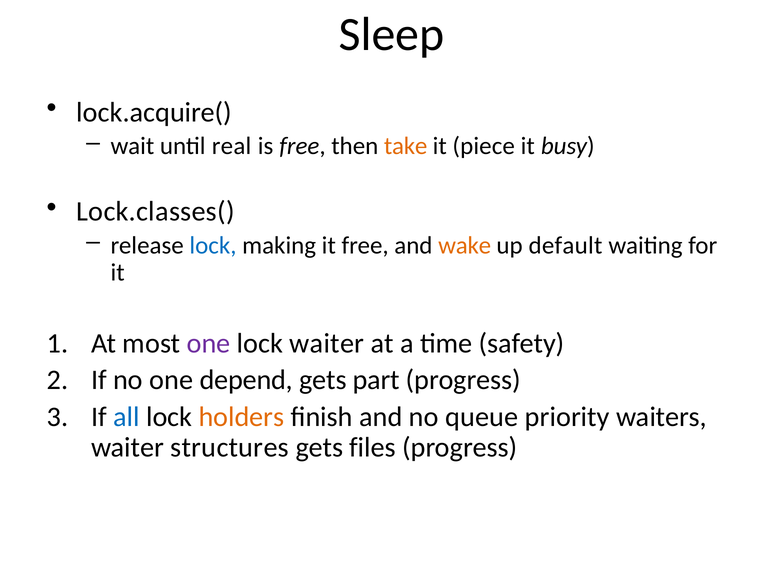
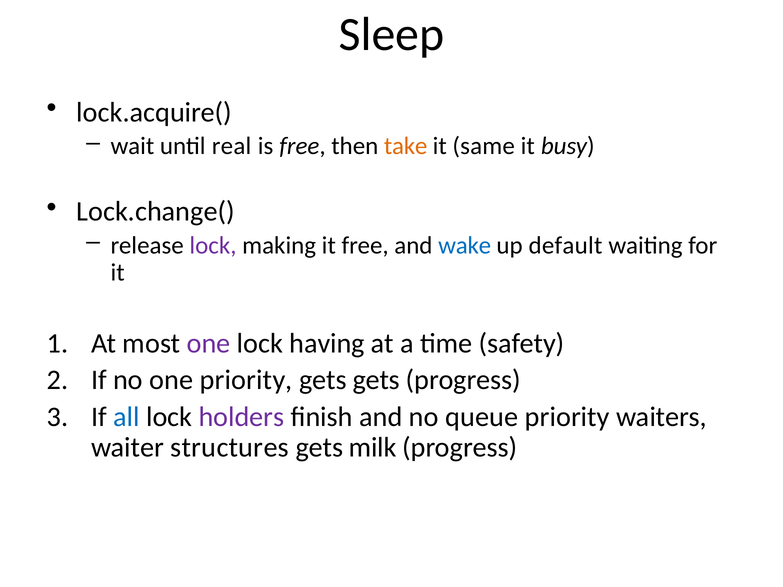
piece: piece -> same (484, 146)
Lock.classes(: Lock.classes( -> Lock.change( (156, 212)
lock colour: blue -> purple (213, 246)
wake colour: orange -> blue (465, 246)
lock waiter: waiter -> having (327, 343)
one depend: depend -> priority (246, 380)
gets part: part -> gets (376, 380)
holders colour: orange -> purple (241, 417)
files: files -> milk (373, 448)
